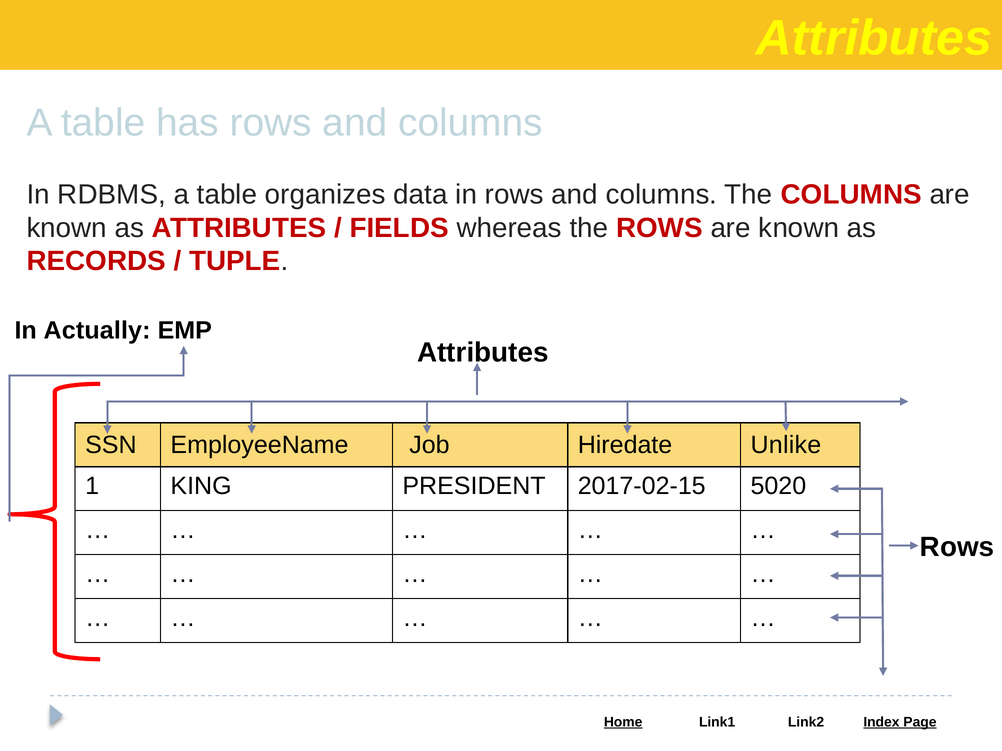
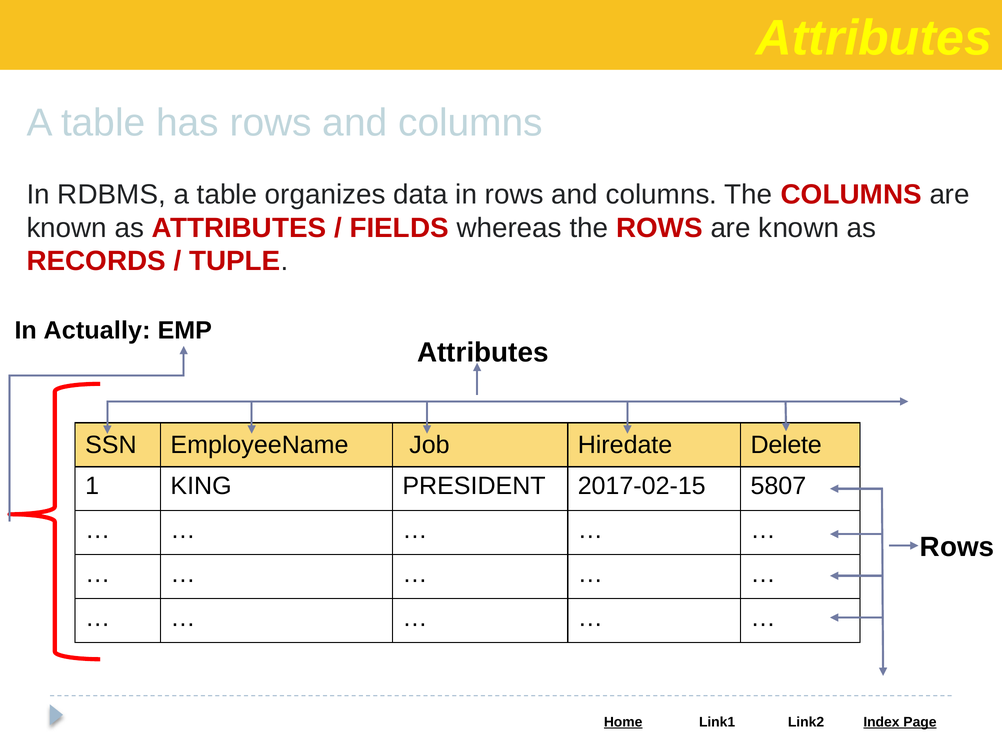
Unlike: Unlike -> Delete (786, 445)
5020: 5020 -> 5807 (778, 486)
